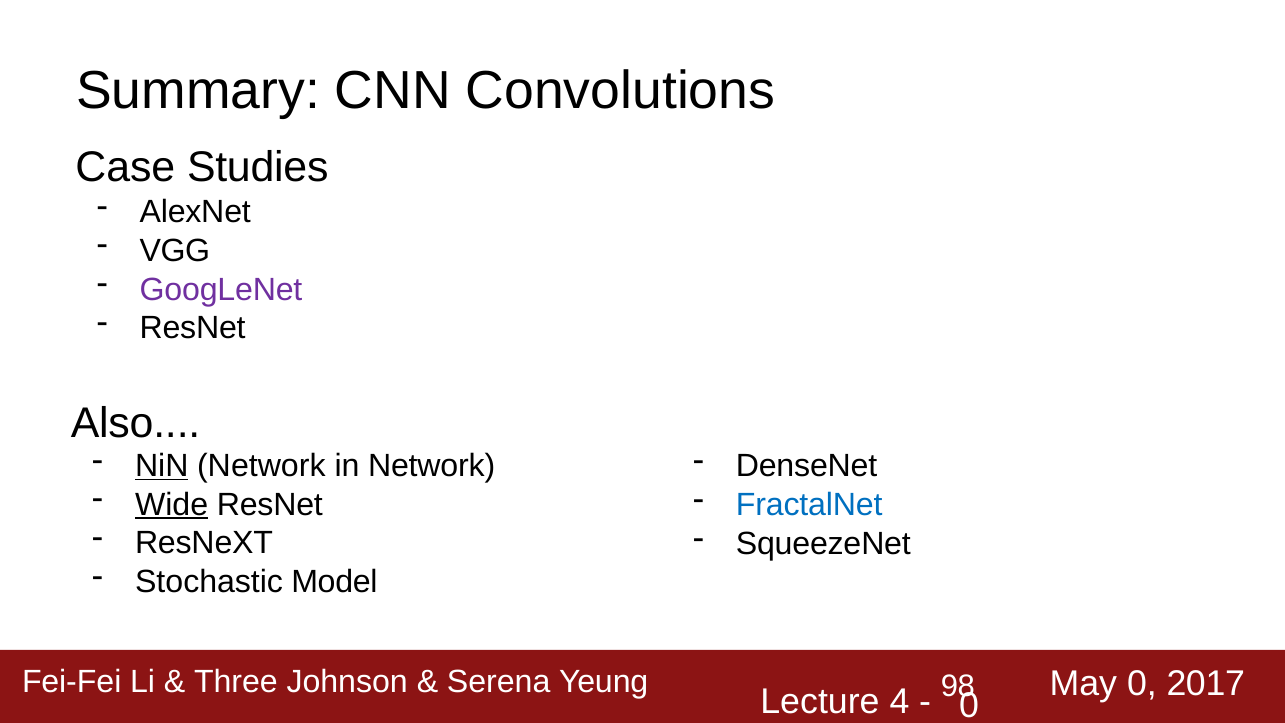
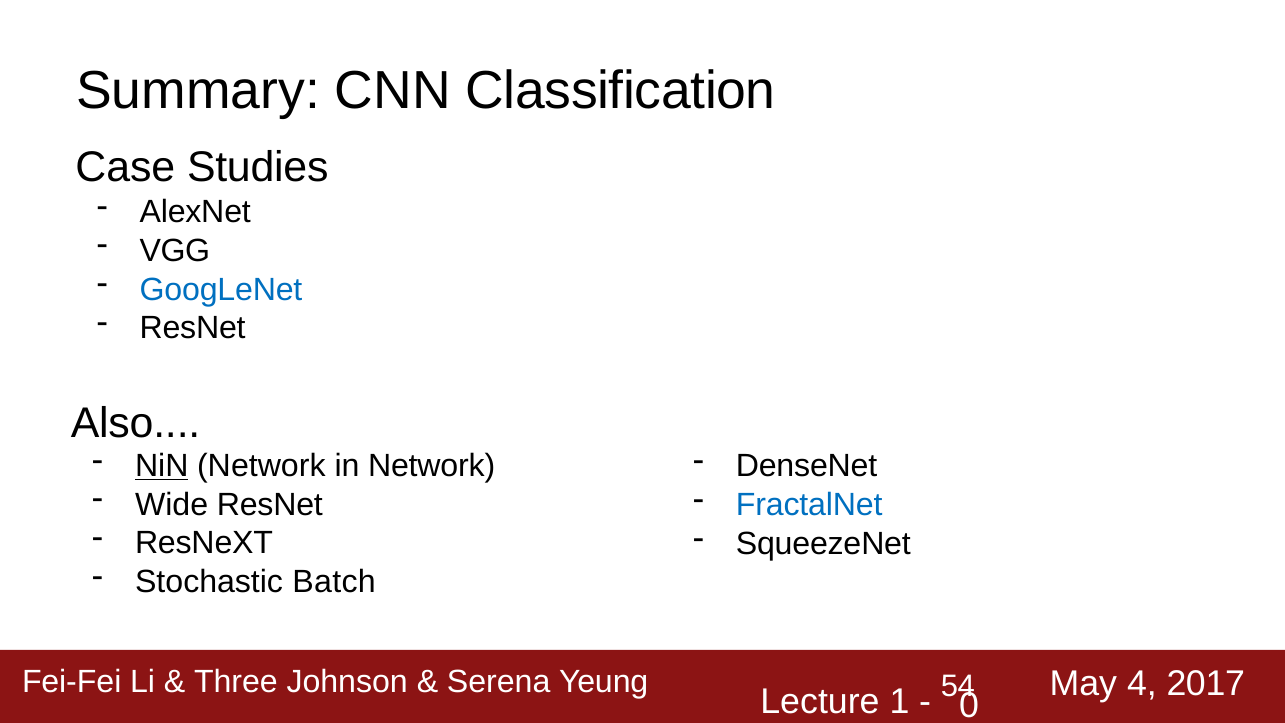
Convolutions: Convolutions -> Classification (621, 91)
GoogLeNet colour: purple -> blue (221, 289)
Wide underline: present -> none (172, 504)
Model: Model -> Batch (334, 582)
May 0: 0 -> 4 (1142, 683)
4: 4 -> 1 (900, 701)
98: 98 -> 54 (958, 686)
